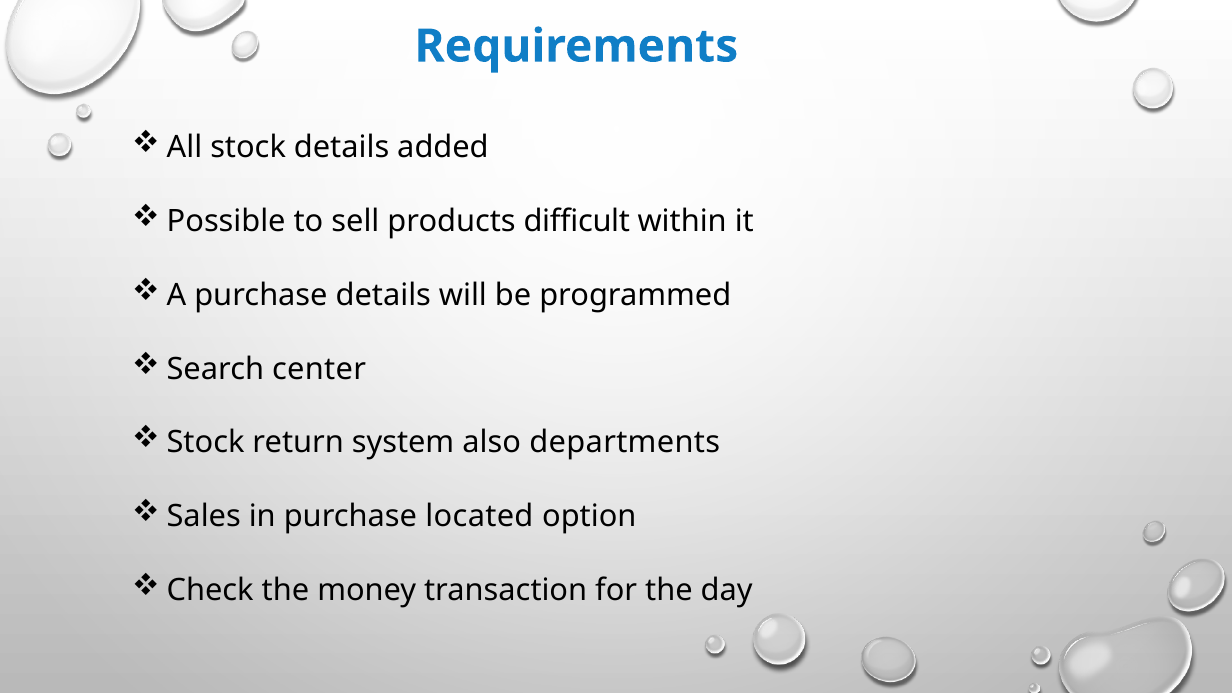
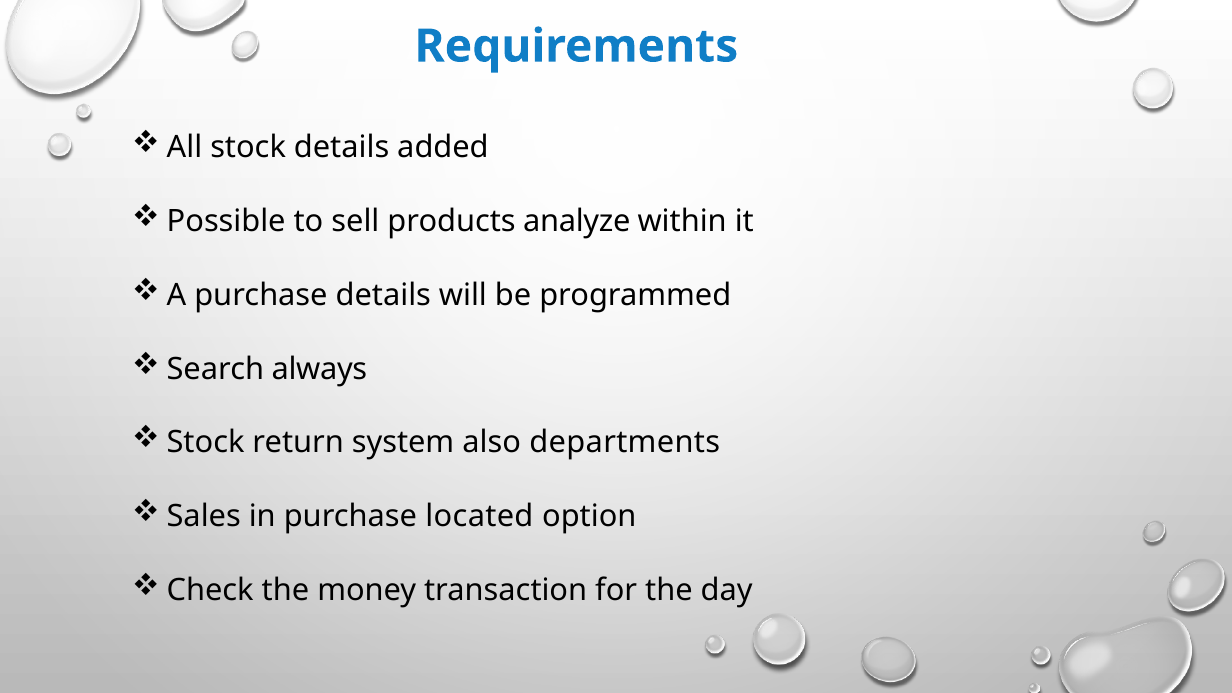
difficult: difficult -> analyze (577, 221)
center: center -> always (319, 369)
